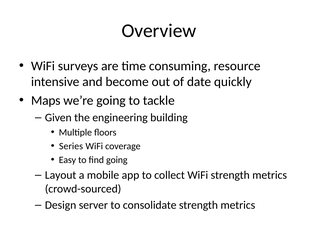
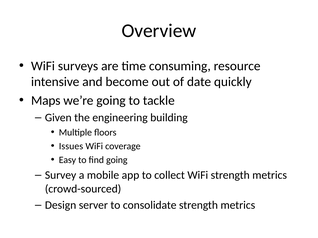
Series: Series -> Issues (71, 146)
Layout: Layout -> Survey (61, 176)
